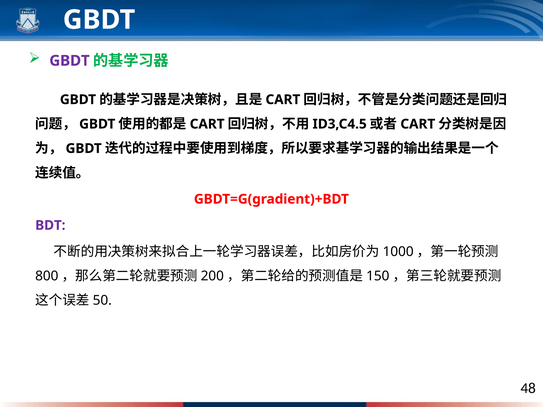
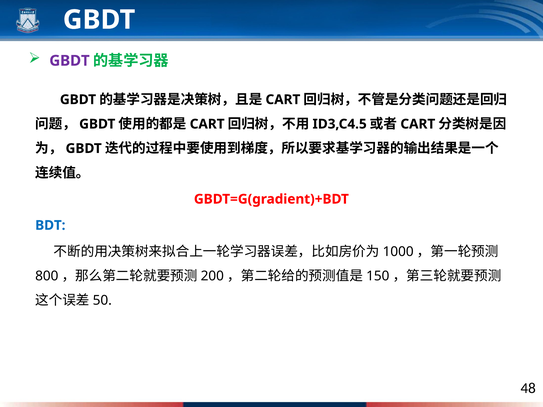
BDT colour: purple -> blue (50, 225)
